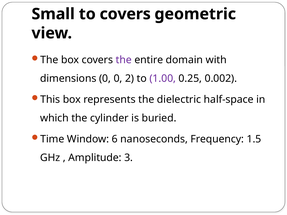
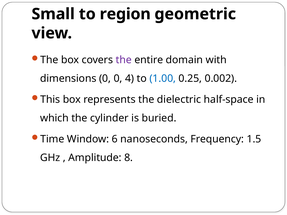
to covers: covers -> region (125, 14)
2: 2 -> 4 (130, 79)
1.00 colour: purple -> blue (163, 79)
3: 3 -> 8 (129, 158)
